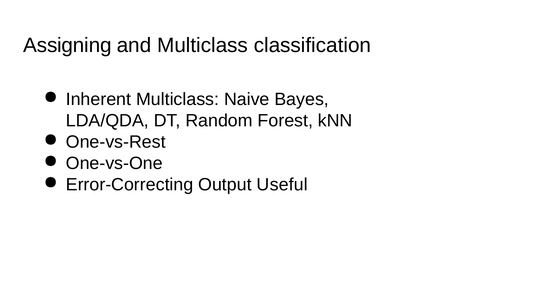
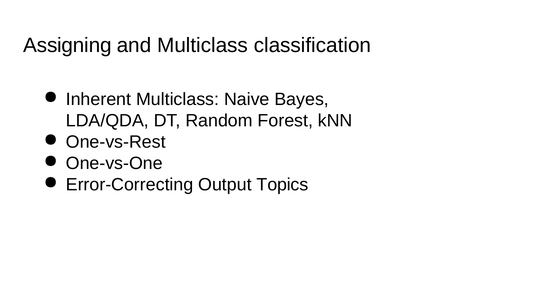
Useful: Useful -> Topics (282, 185)
